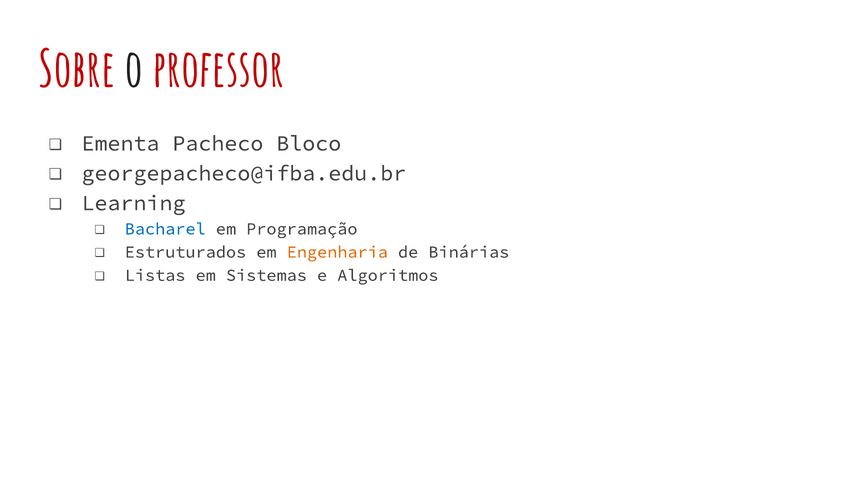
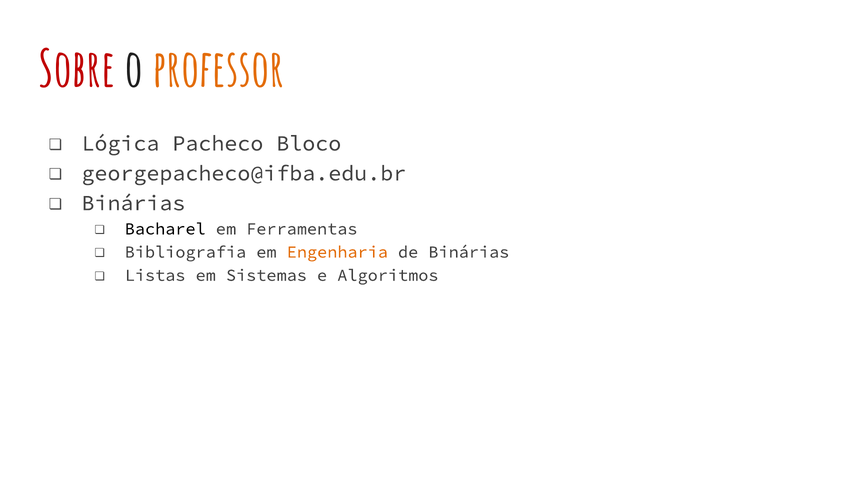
professor colour: red -> orange (218, 70)
Ementa: Ementa -> Lógica (120, 143)
Learning: Learning -> Binárias (133, 203)
Bacharel colour: blue -> black (165, 229)
Programação: Programação -> Ferramentas (302, 229)
Estruturados: Estruturados -> Bibliografia (185, 252)
